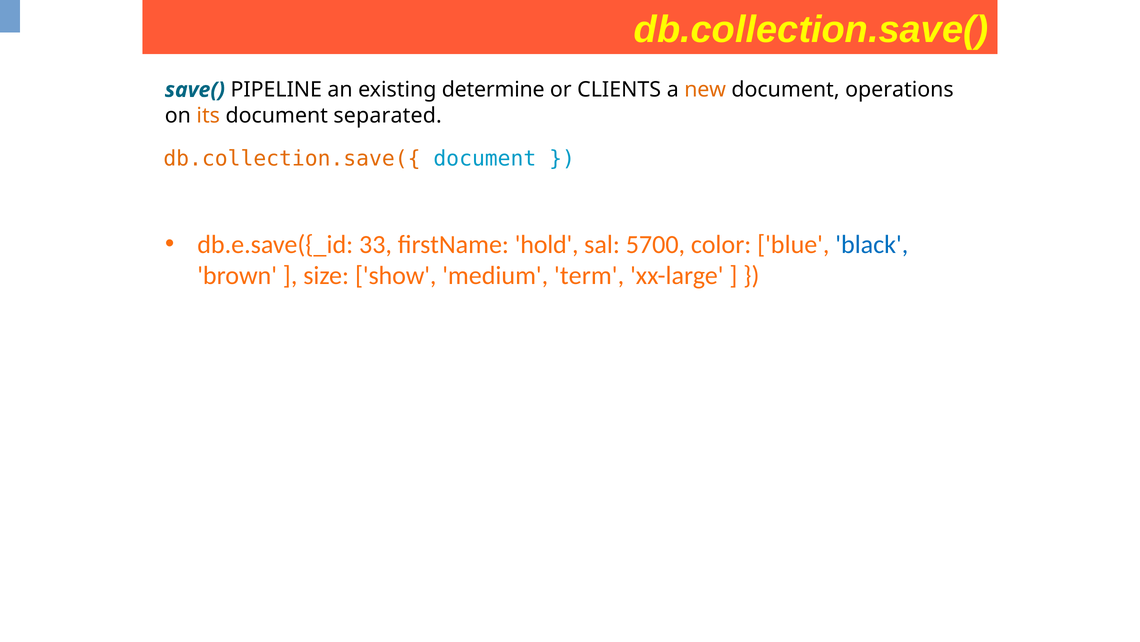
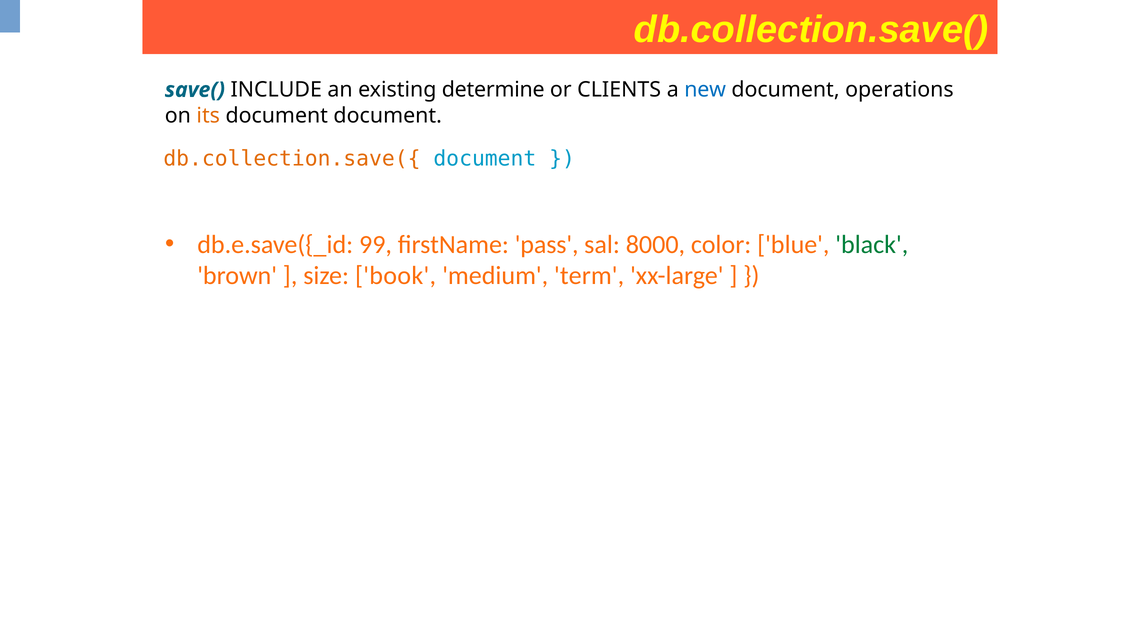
PIPELINE: PIPELINE -> INCLUDE (276, 90)
new colour: orange -> blue (705, 90)
document separated: separated -> document (388, 115)
33: 33 -> 99 (376, 244)
hold: hold -> pass (547, 244)
5700: 5700 -> 8000 (655, 244)
black colour: blue -> green (872, 244)
show: show -> book (396, 276)
